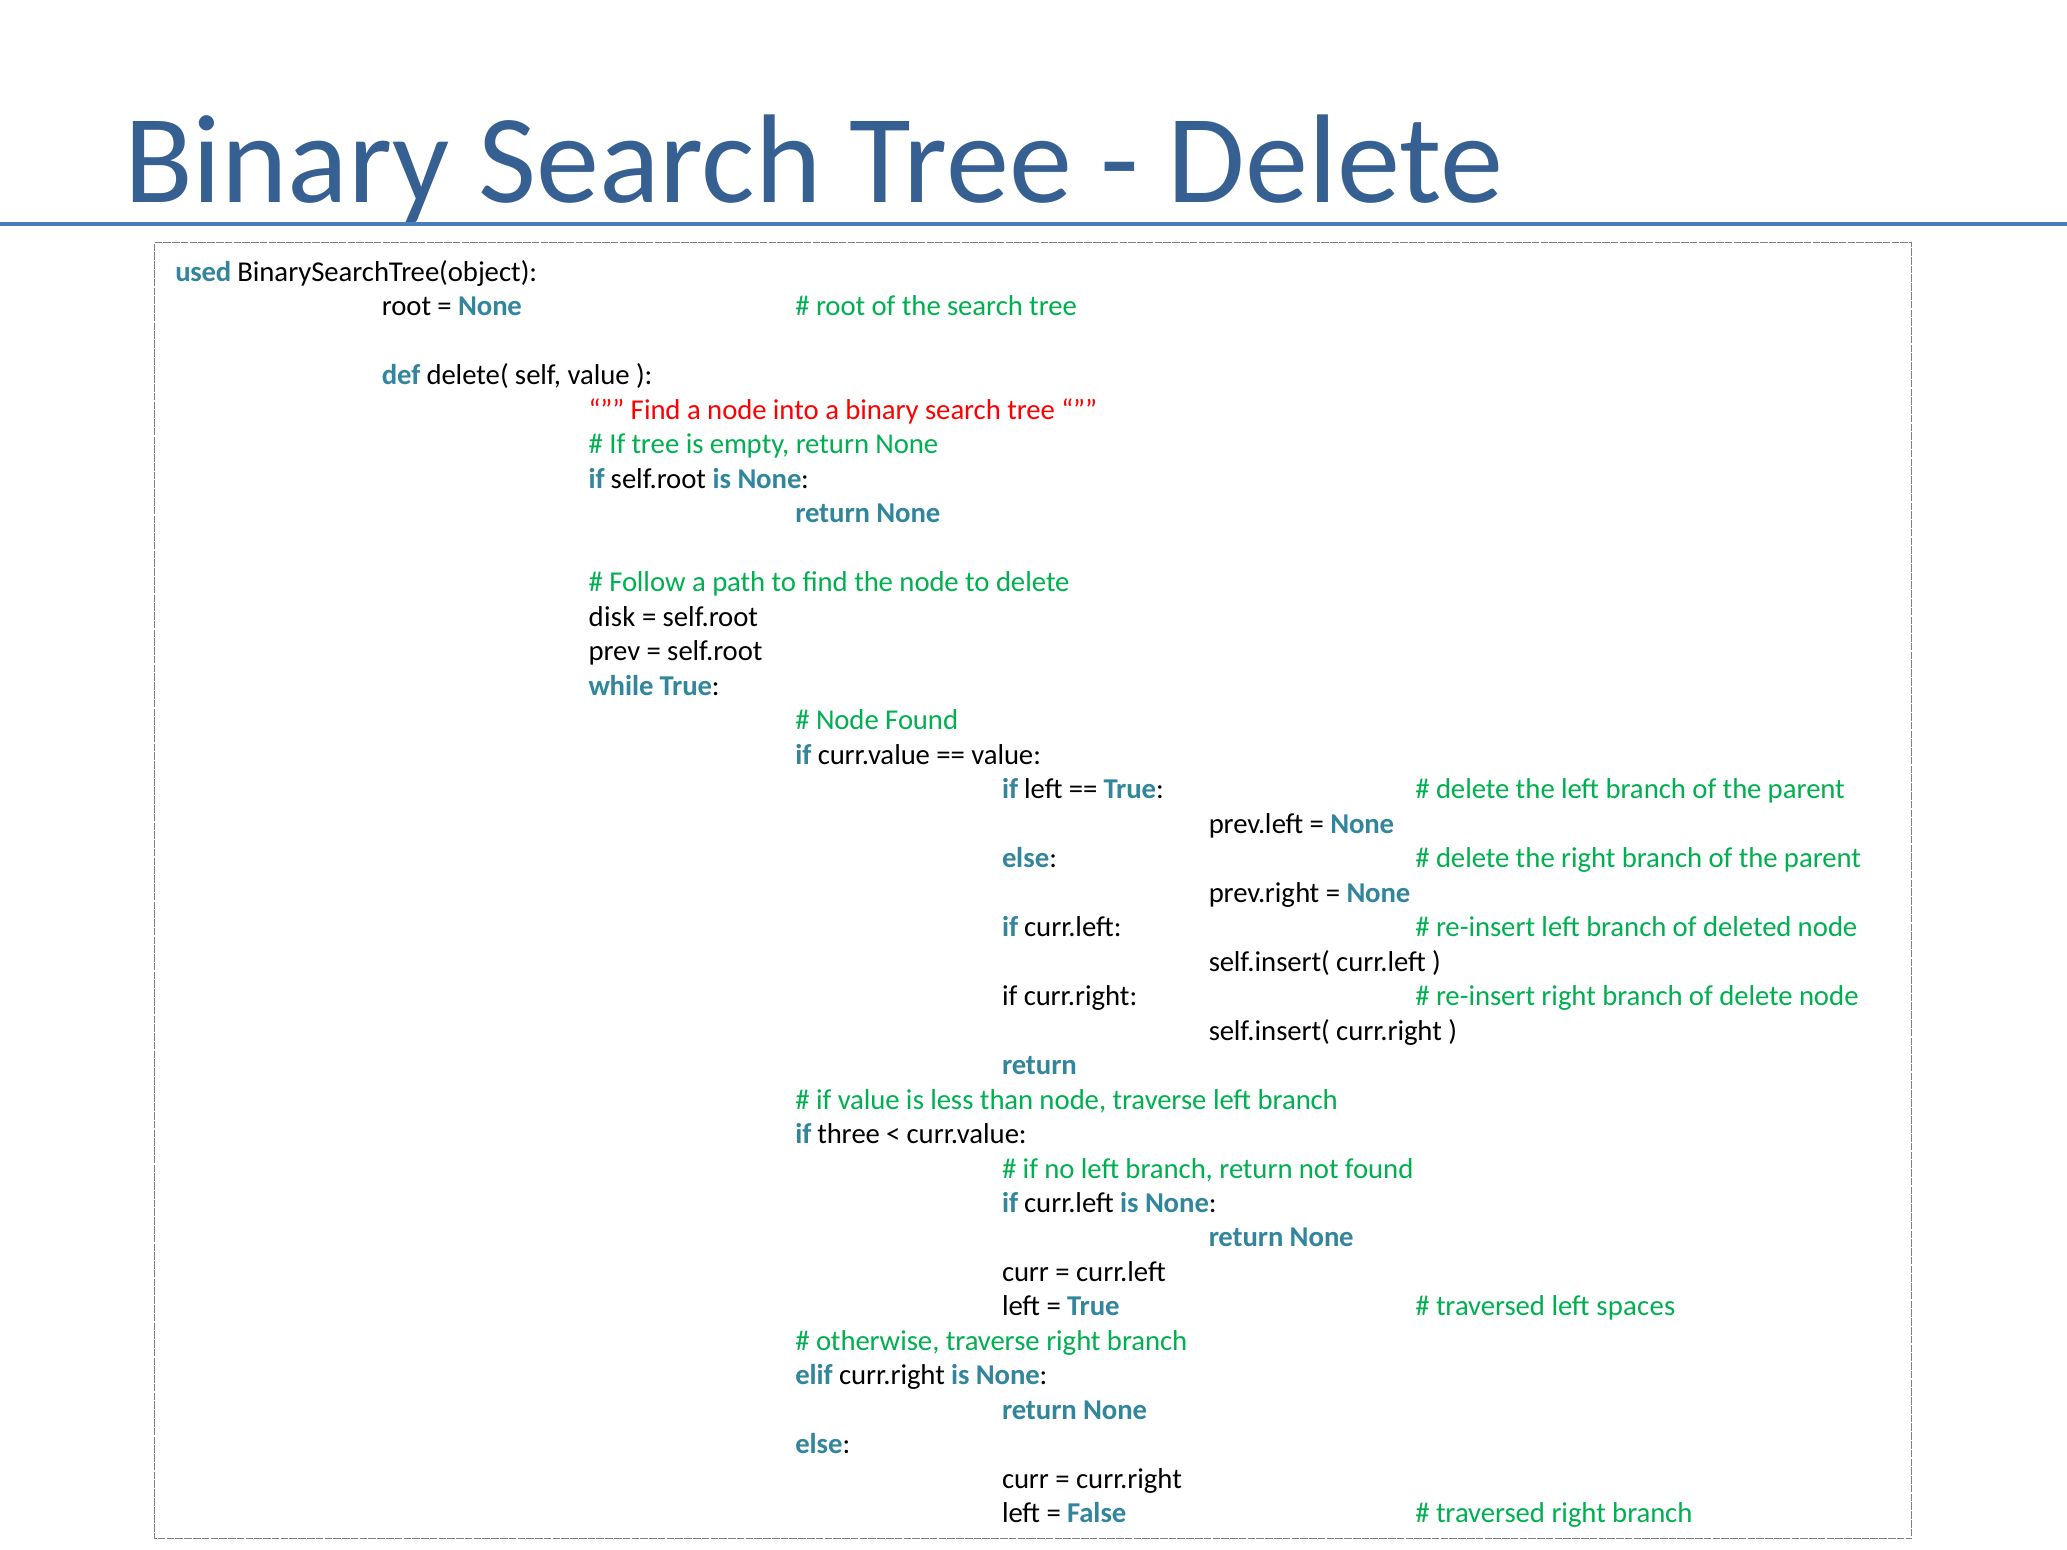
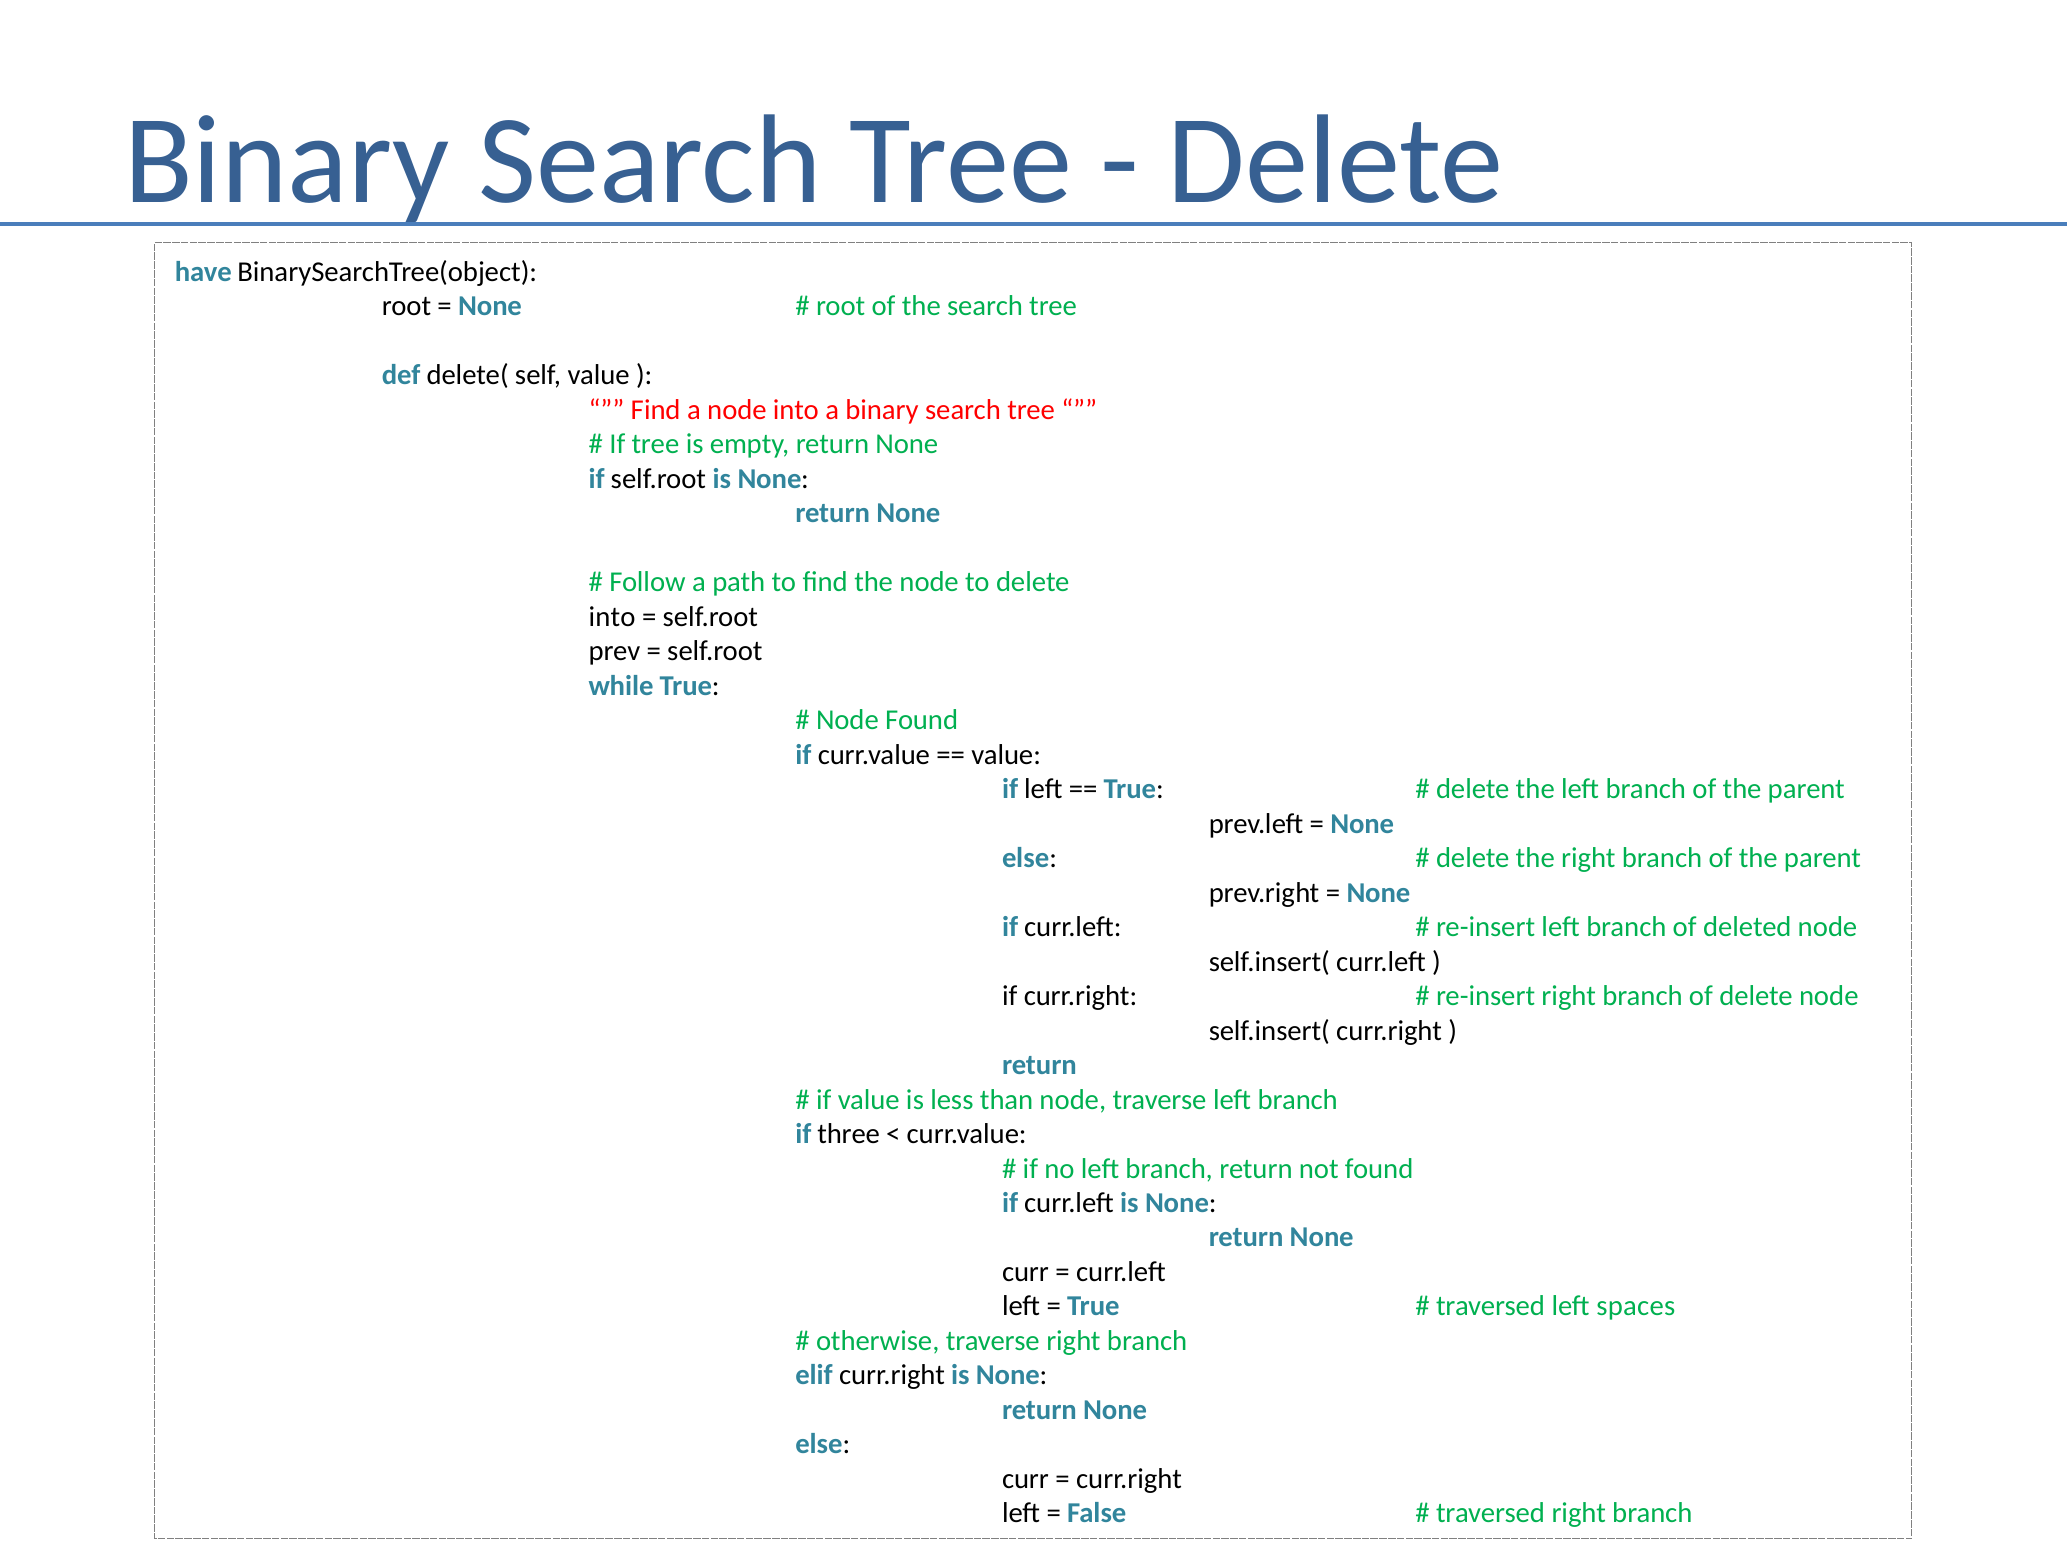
used: used -> have (203, 272)
disk: disk -> into (612, 617)
